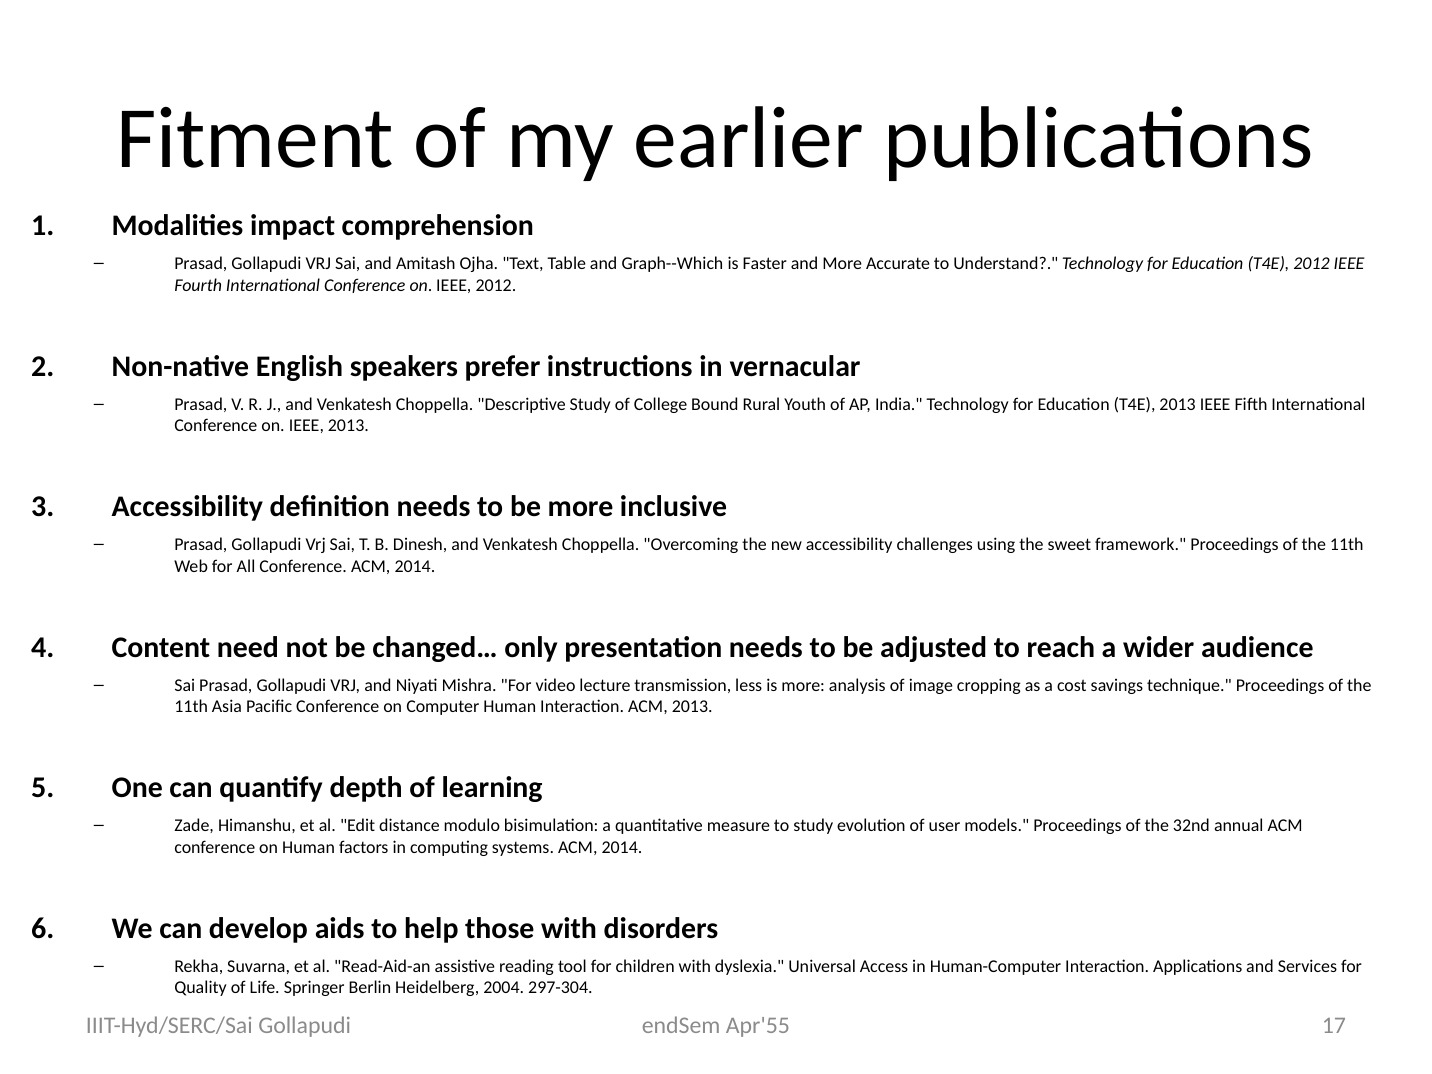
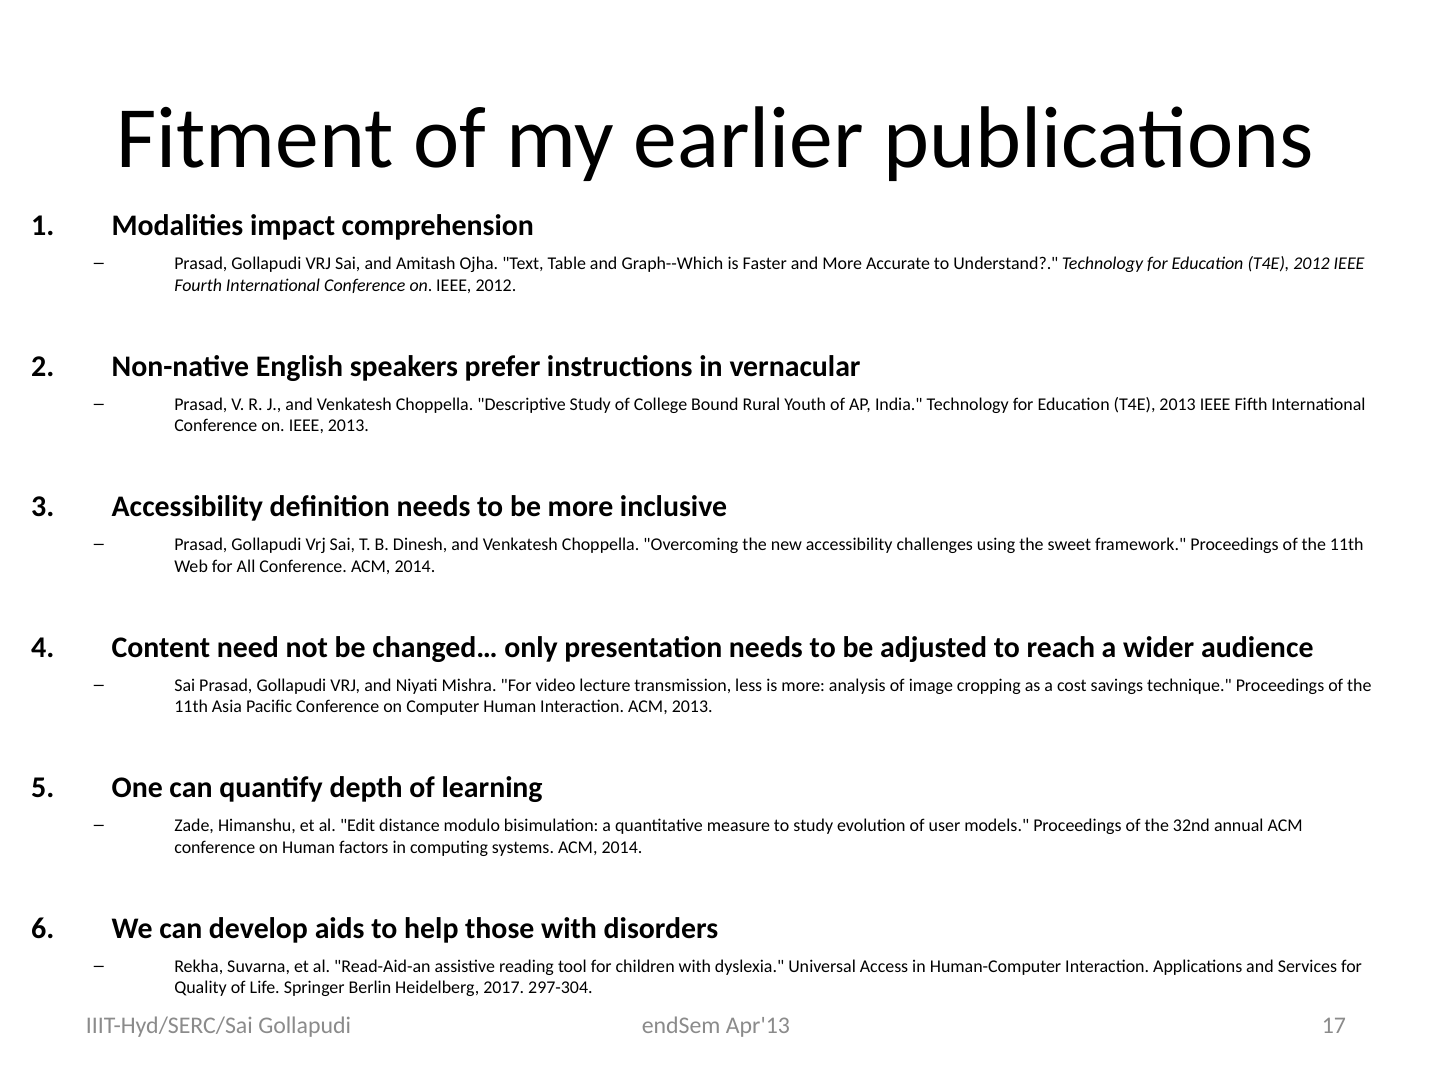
2004: 2004 -> 2017 (504, 988)
Apr'55: Apr'55 -> Apr'13 (758, 1025)
